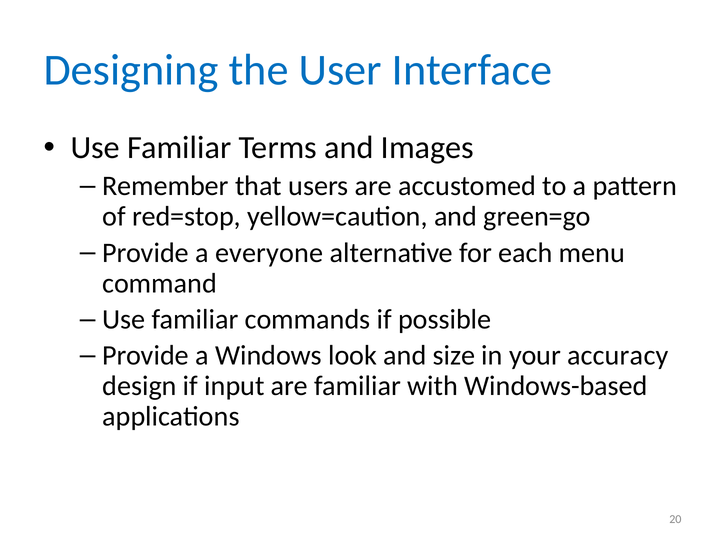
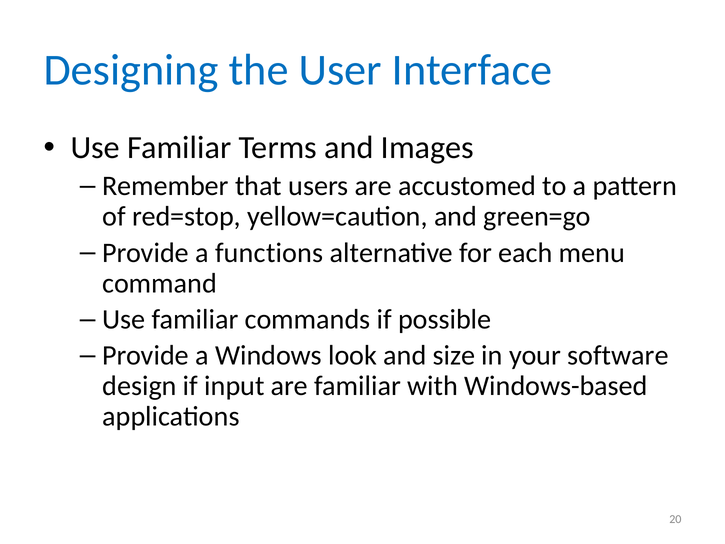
everyone: everyone -> functions (269, 253)
accuracy: accuracy -> software (618, 355)
